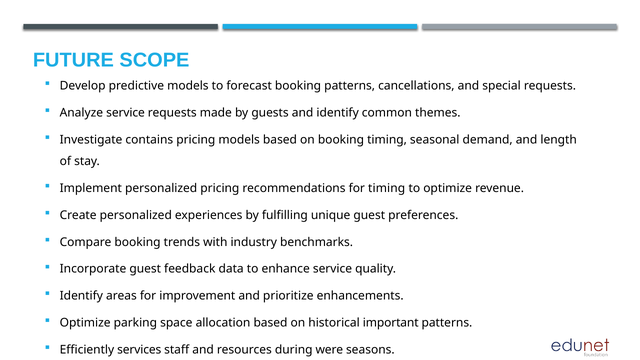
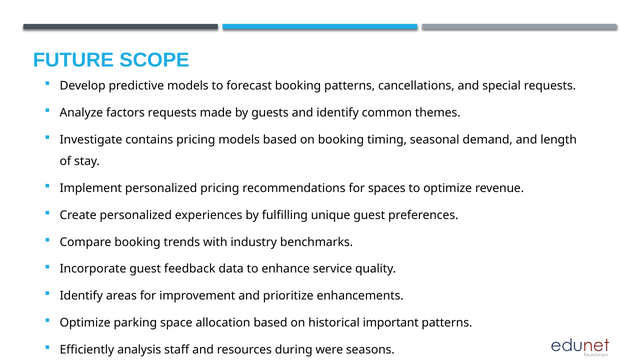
Analyze service: service -> factors (126, 113)
for timing: timing -> spaces (387, 188)
services: services -> analysis (139, 350)
